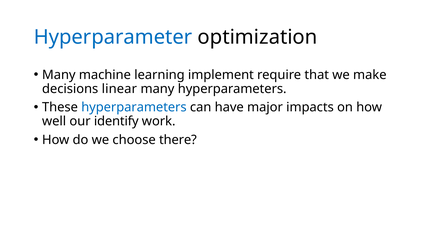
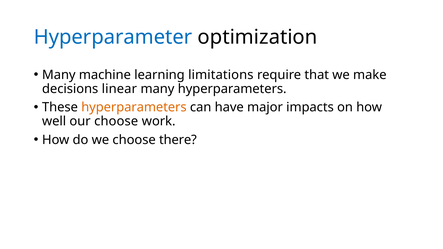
implement: implement -> limitations (221, 75)
hyperparameters colour: blue -> orange (134, 107)
our identify: identify -> choose (116, 121)
